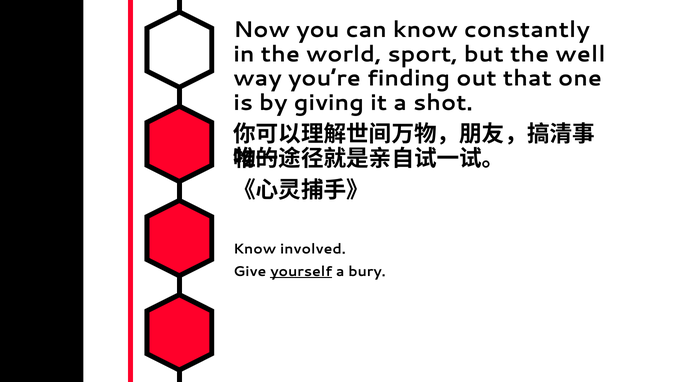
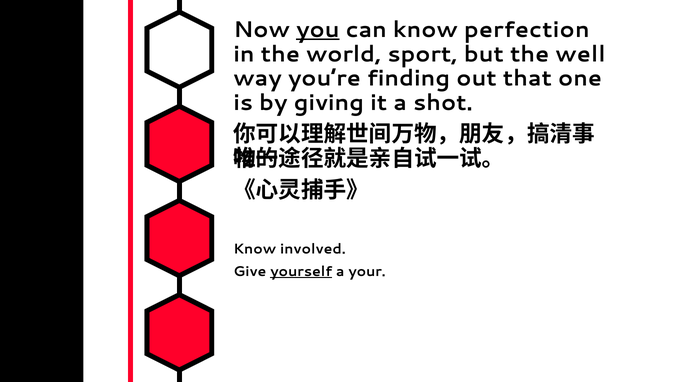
you underline: none -> present (318, 30)
constantly: constantly -> perfection (527, 30)
bury: bury -> your (367, 271)
